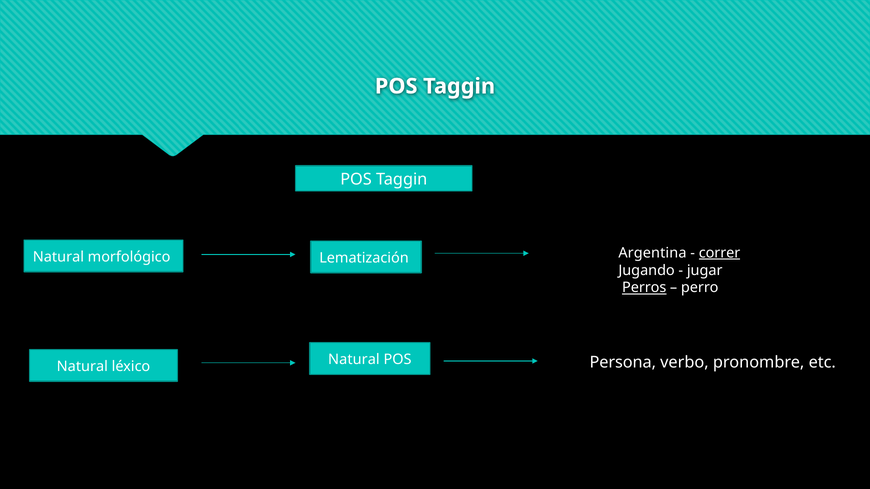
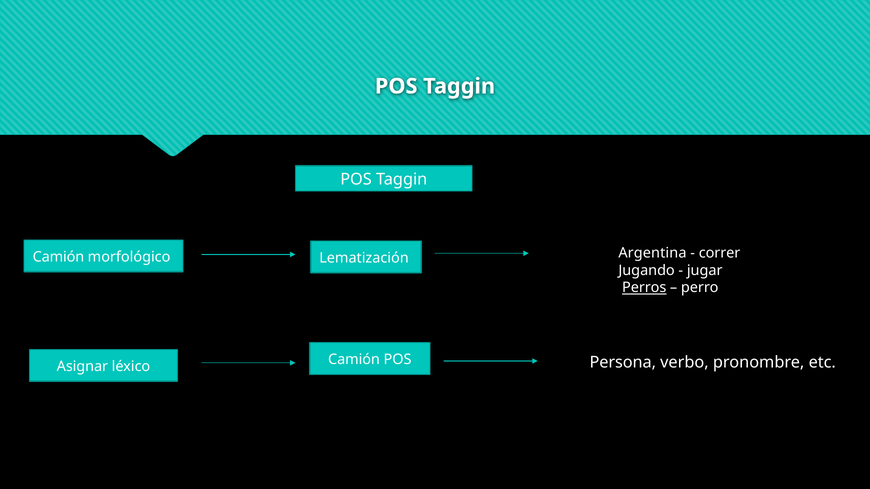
correr underline: present -> none (720, 253)
Natural: Natural -> Camión (58, 257)
Natural: Natural -> Camión (354, 360)
Natural: Natural -> Asignar (82, 367)
